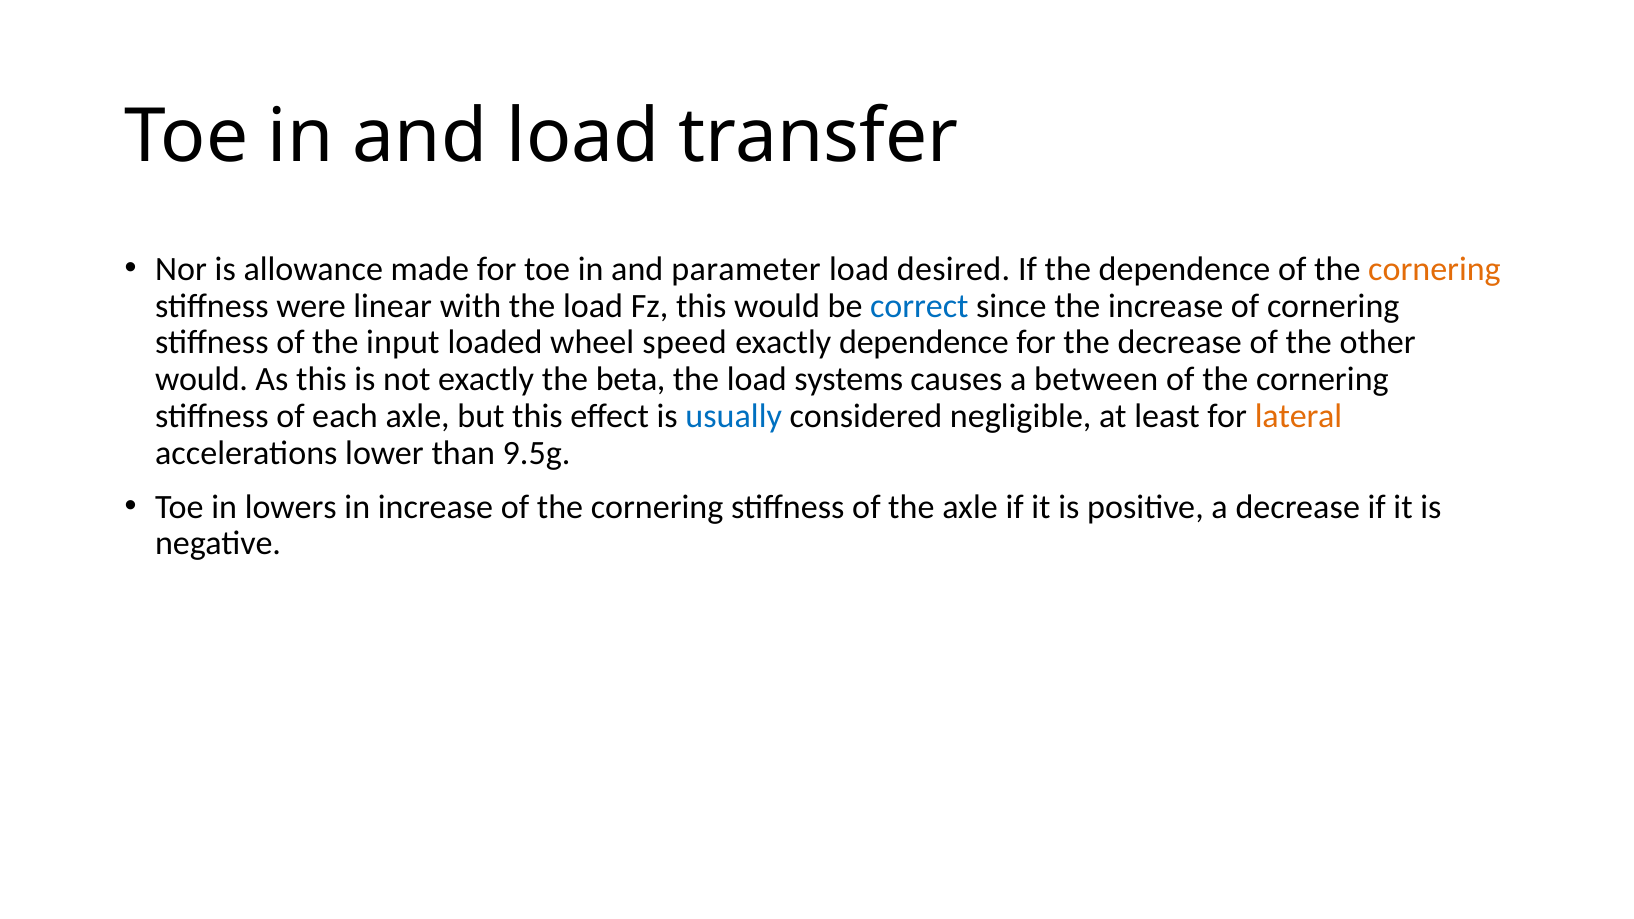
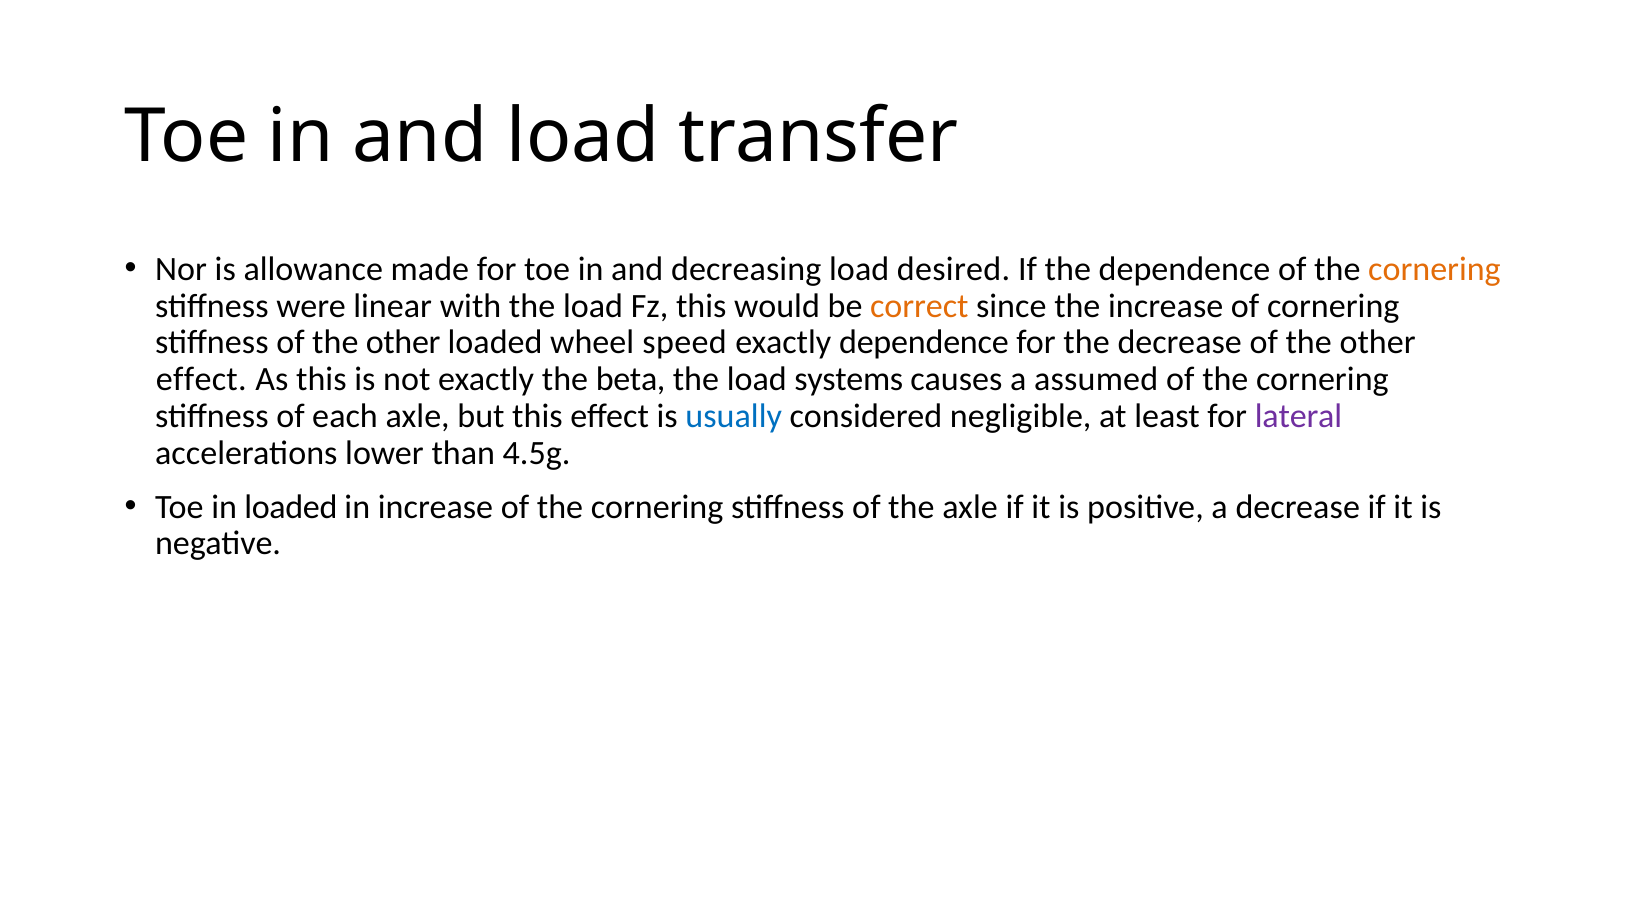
parameter: parameter -> decreasing (746, 269)
correct colour: blue -> orange (919, 306)
stiffness of the input: input -> other (403, 343)
would: would -> effect (201, 379)
between: between -> assumed (1096, 379)
lateral colour: orange -> purple (1298, 416)
9.5g: 9.5g -> 4.5g (537, 453)
in lowers: lowers -> loaded (291, 507)
